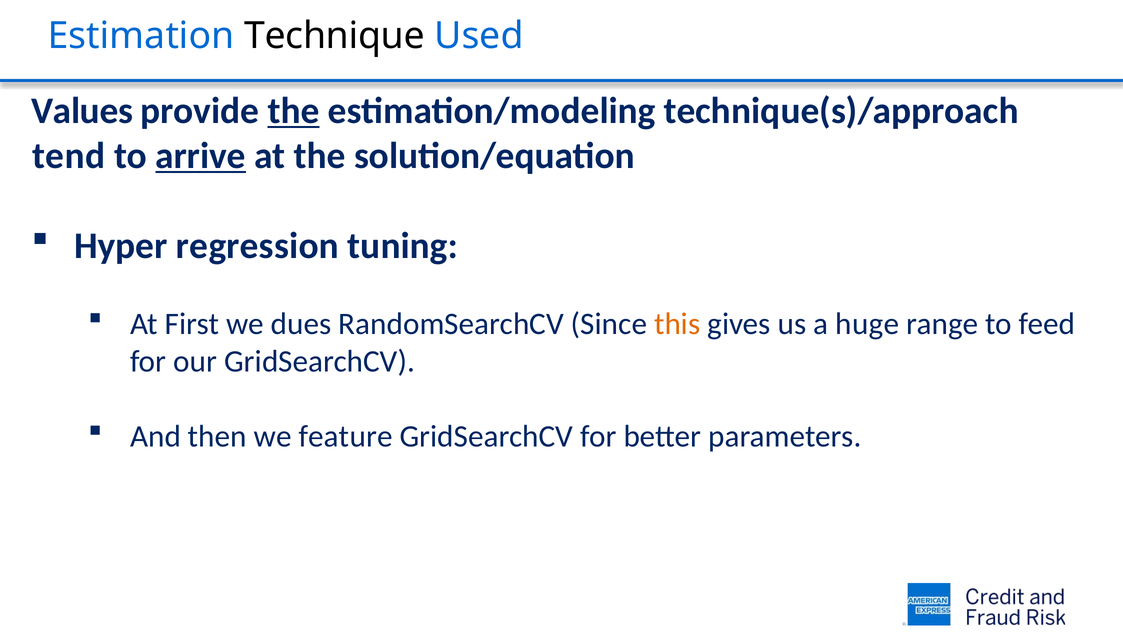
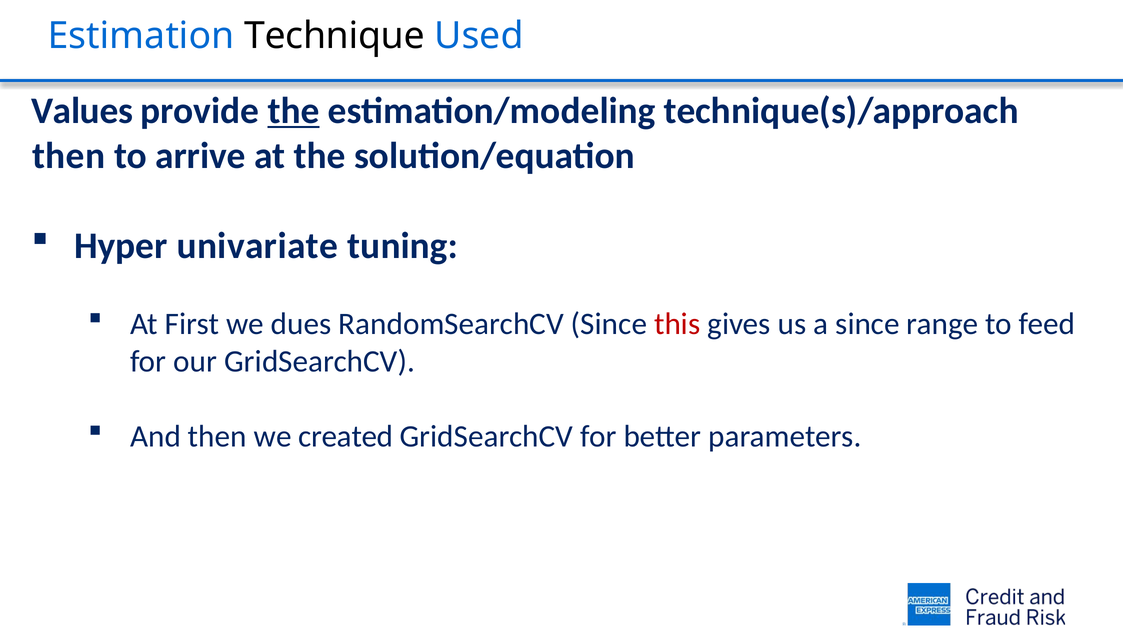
tend: tend -> then (69, 156)
arrive underline: present -> none (201, 156)
regression: regression -> univariate (257, 246)
this colour: orange -> red (677, 324)
a huge: huge -> since (868, 324)
feature: feature -> created (346, 436)
